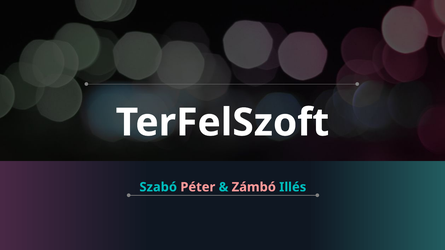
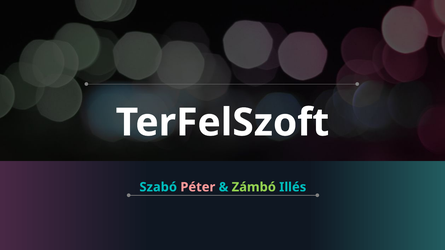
Zámbó colour: pink -> light green (254, 187)
